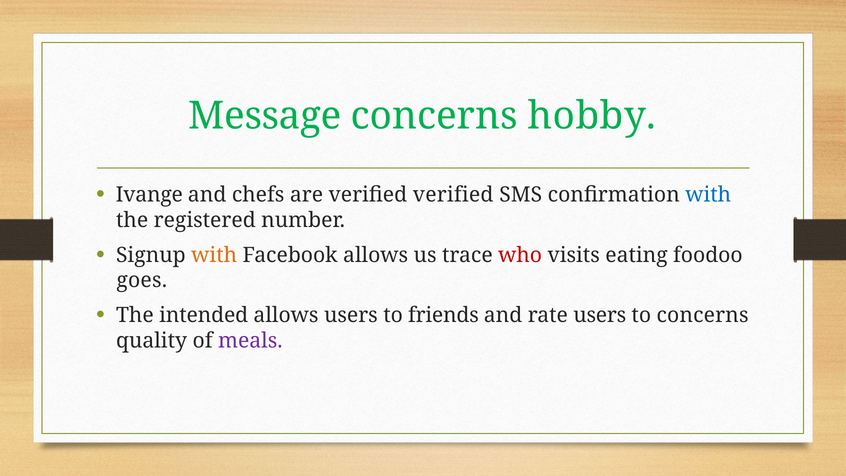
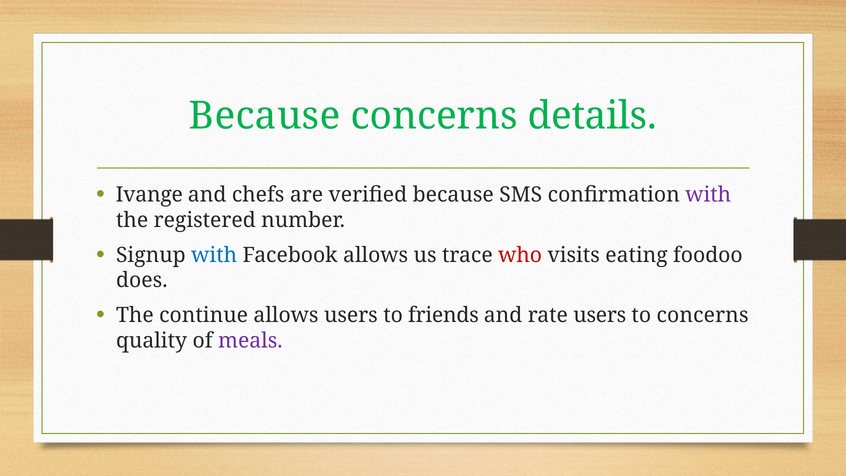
Message: Message -> Because (265, 116)
hobby: hobby -> details (592, 116)
verified verified: verified -> because (453, 195)
with colour: blue -> purple (708, 195)
with colour: orange -> blue (214, 255)
goes: goes -> does (142, 280)
intended: intended -> continue (204, 315)
